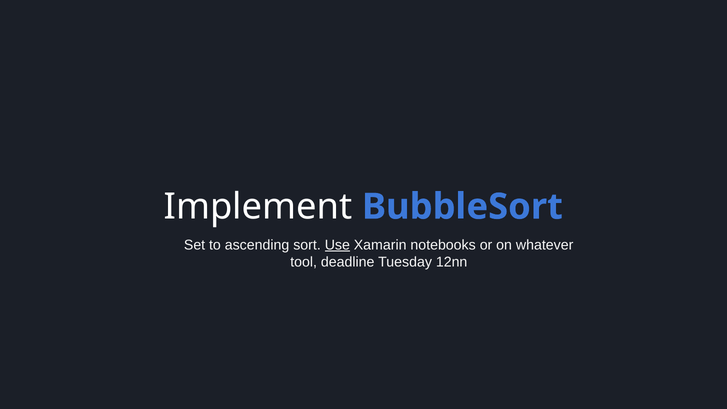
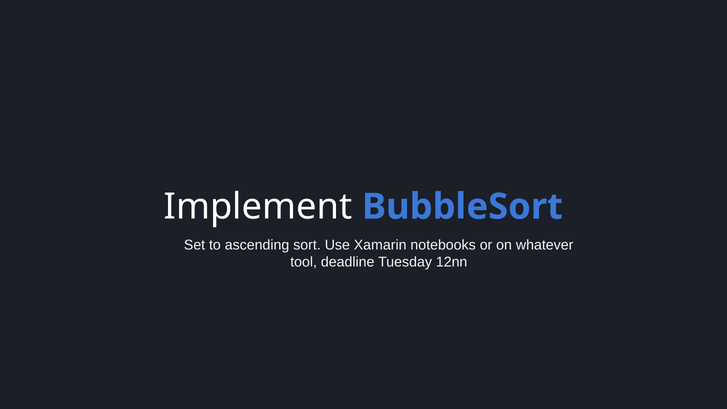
Use underline: present -> none (337, 245)
